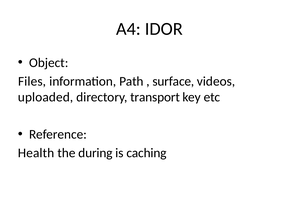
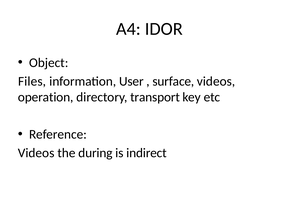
Path: Path -> User (131, 81)
uploaded: uploaded -> operation (46, 97)
Health: Health -> Videos (36, 153)
caching: caching -> indirect (146, 153)
